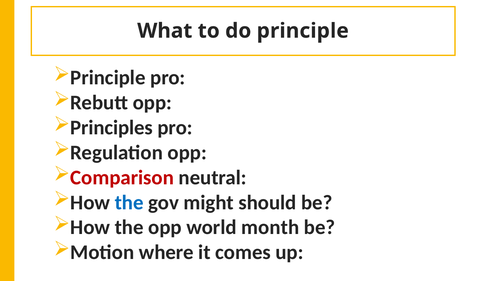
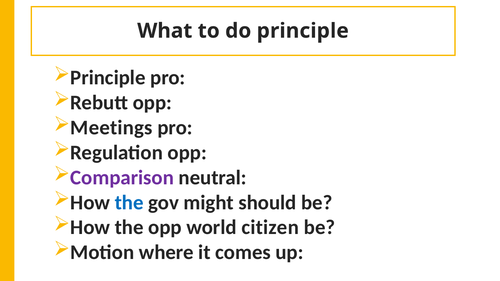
Principles: Principles -> Meetings (111, 128)
Comparison colour: red -> purple (122, 178)
month: month -> citizen (270, 228)
